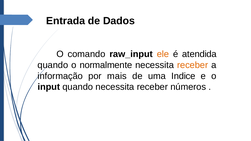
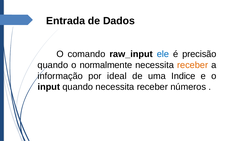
ele colour: orange -> blue (163, 54)
atendida: atendida -> precisão (199, 54)
mais: mais -> ideal (117, 76)
